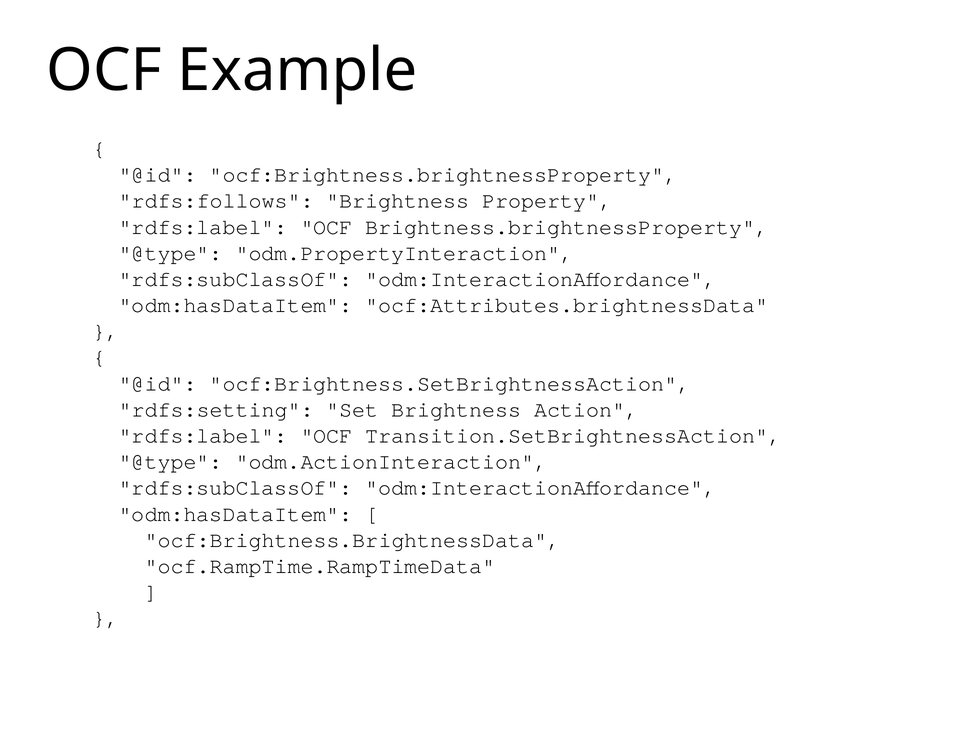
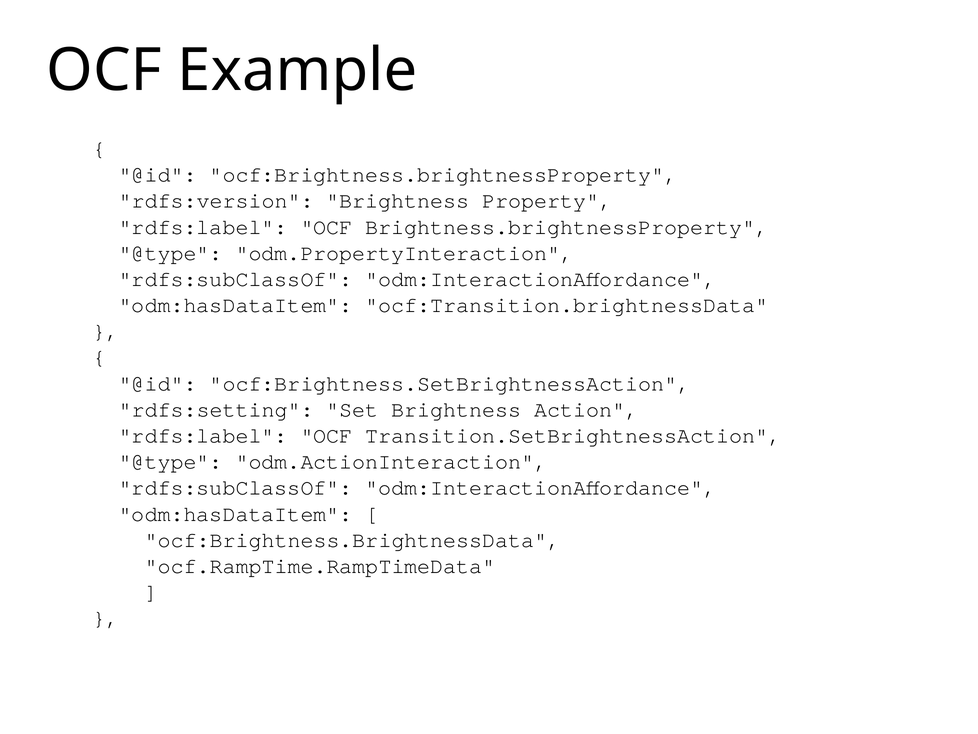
rdfs:follows: rdfs:follows -> rdfs:version (216, 201)
ocf:Attributes.brightnessData: ocf:Attributes.brightnessData -> ocf:Transition.brightnessData (567, 305)
